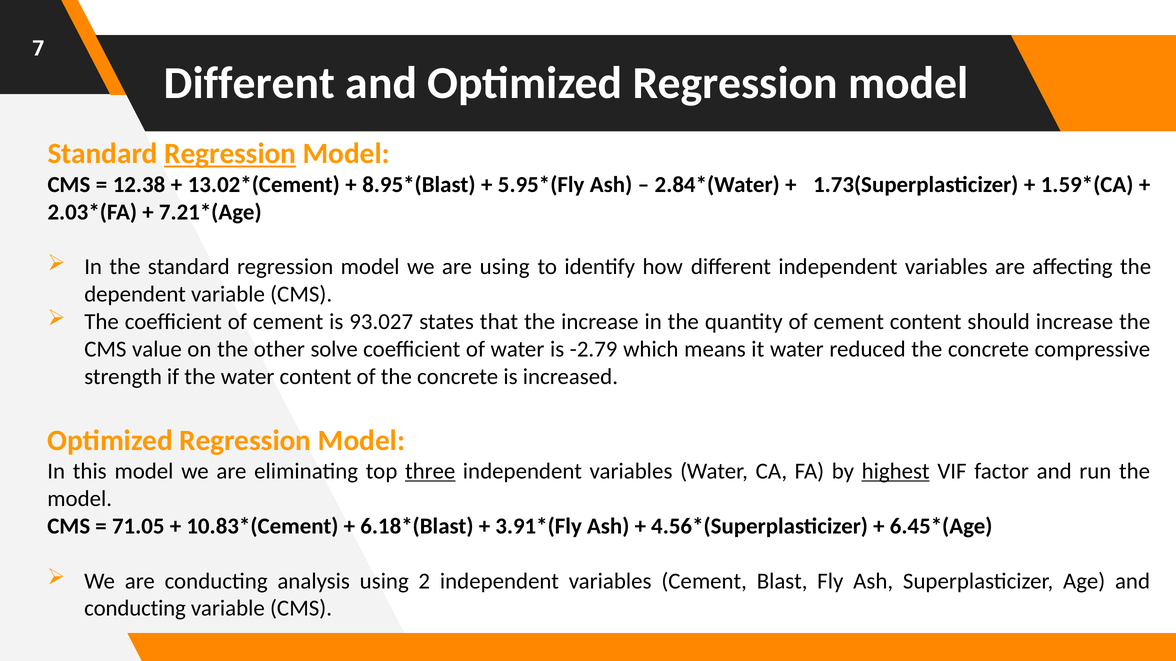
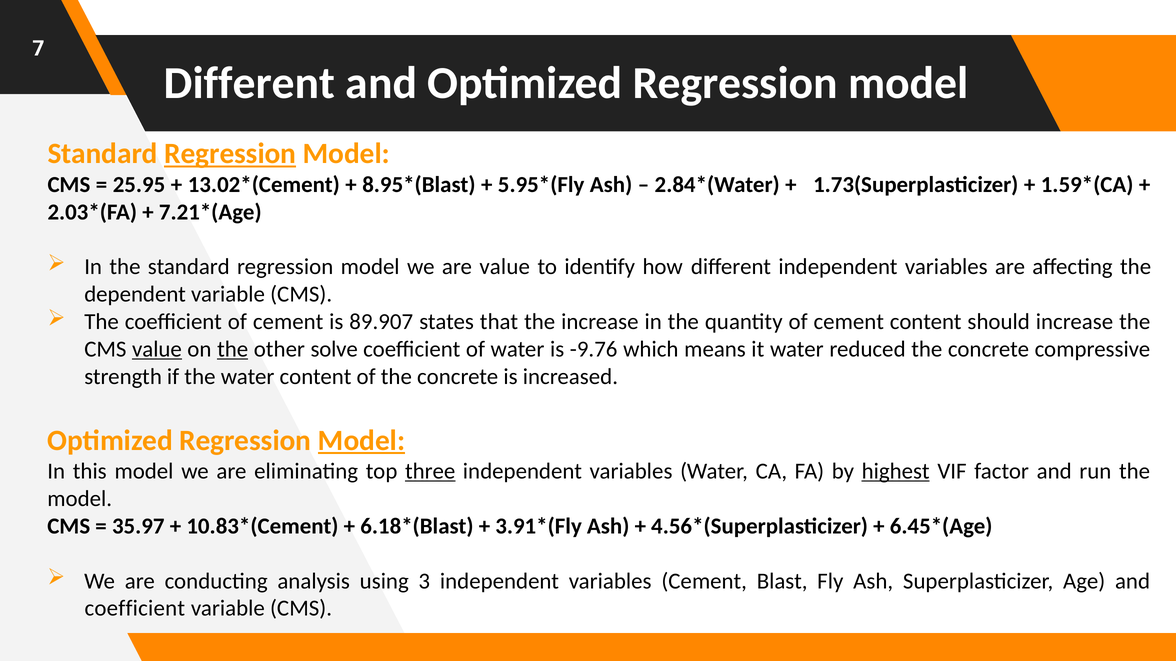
12.38: 12.38 -> 25.95 (139, 185)
are using: using -> value (505, 267)
93.027: 93.027 -> 89.907 (381, 322)
value underline: none -> present (157, 350)
the underline: none -> present (233, 350)
-2.79: -2.79 -> -9.76 (594, 350)
Model underline: none -> present (362, 441)
71.05: 71.05 -> 35.97 (138, 527)
2: 2 -> 3 (424, 581)
conducting: conducting -> coefficient (135, 609)
